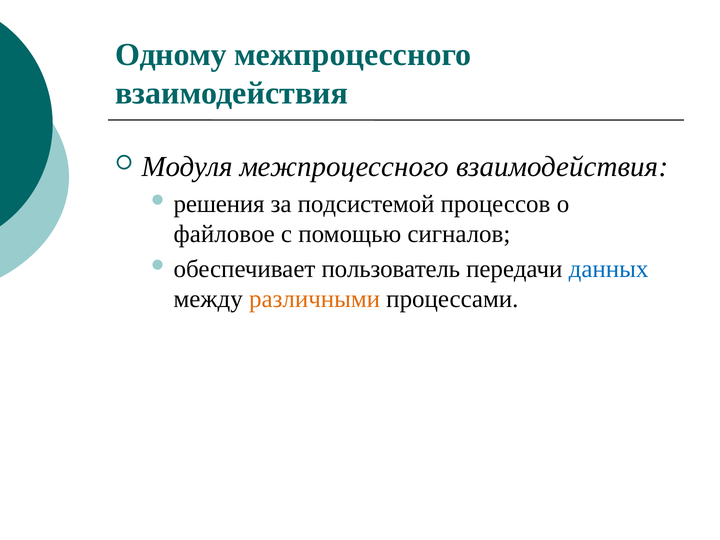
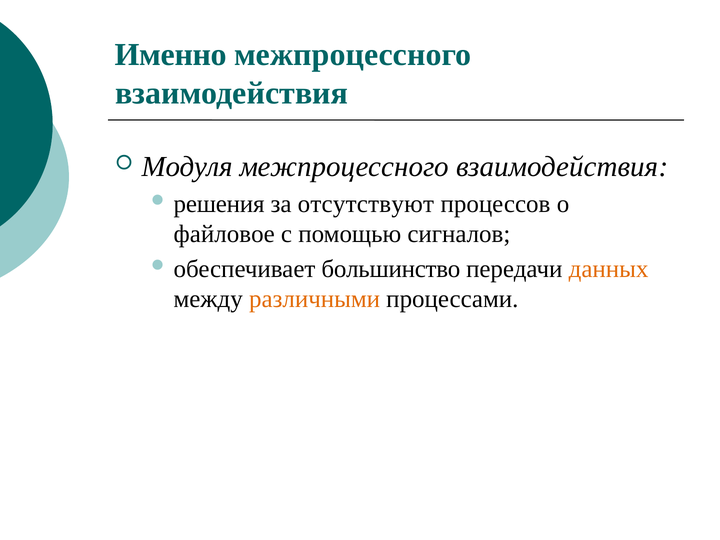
Одному: Одному -> Именно (171, 55)
подсистемой: подсистемой -> отсутствуют (366, 204)
пользователь: пользователь -> большинство (391, 269)
данных colour: blue -> orange (609, 269)
